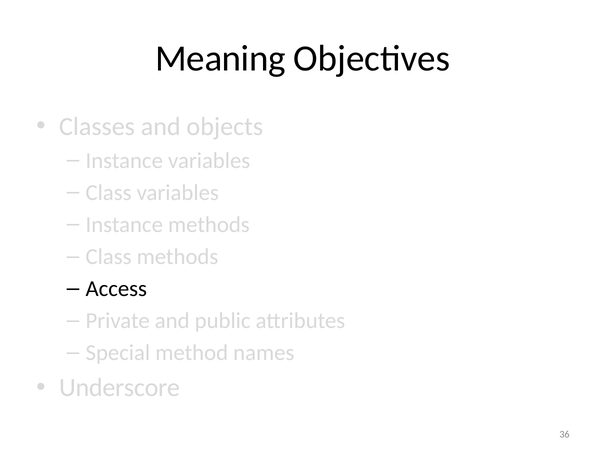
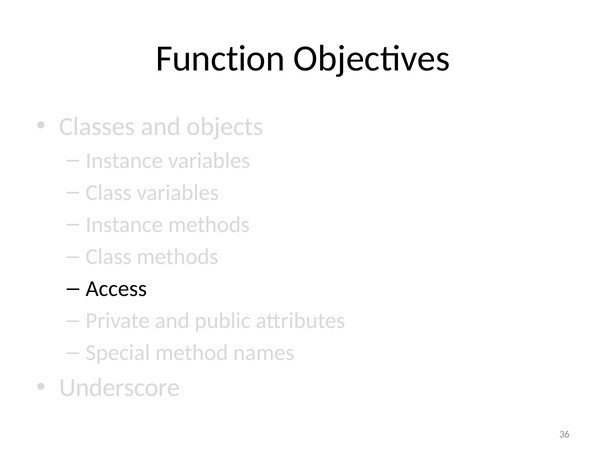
Meaning: Meaning -> Function (220, 59)
